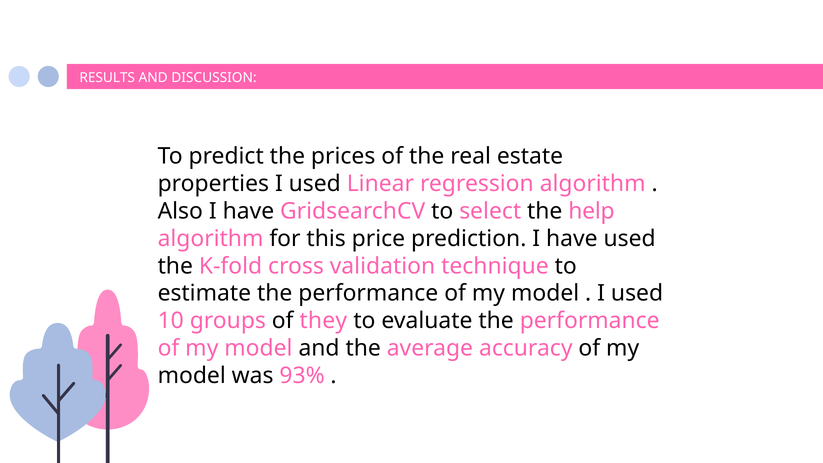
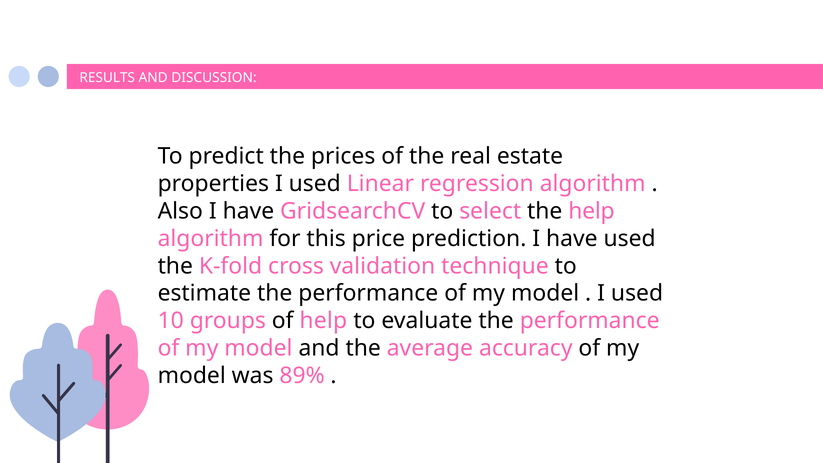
of they: they -> help (323, 321)
93%: 93% -> 89% (302, 376)
